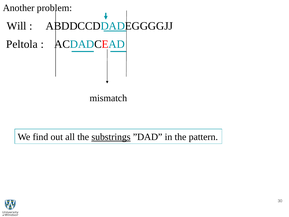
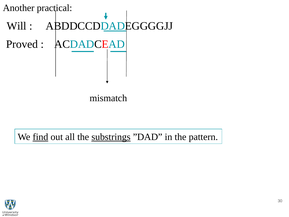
problem: problem -> practical (54, 8)
Peltola: Peltola -> Proved (22, 44)
find underline: none -> present (40, 137)
